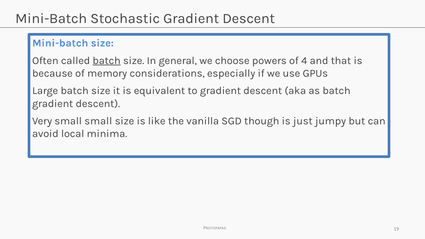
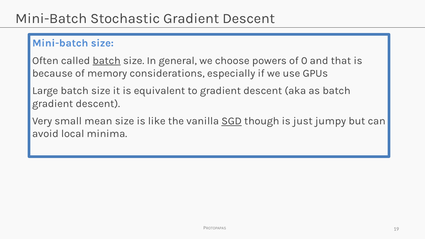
4: 4 -> 0 (304, 61)
small small: small -> mean (98, 121)
SGD underline: none -> present (232, 121)
